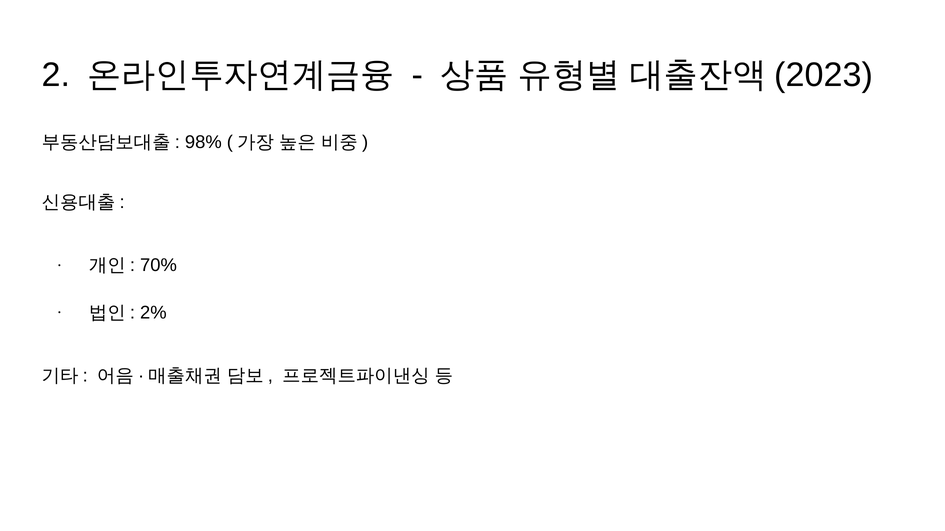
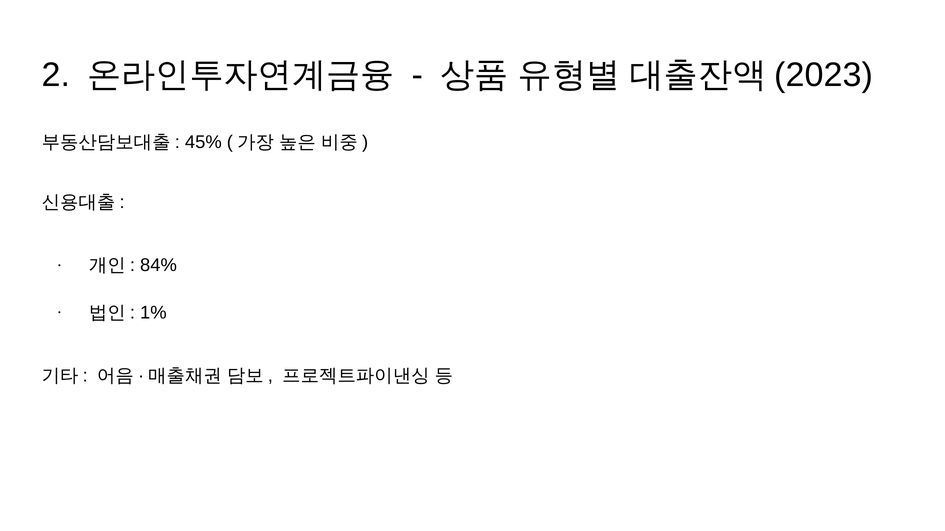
98%: 98% -> 45% (203, 142)
70%: 70% -> 84% (159, 266)
2%: 2% -> 1% (153, 313)
